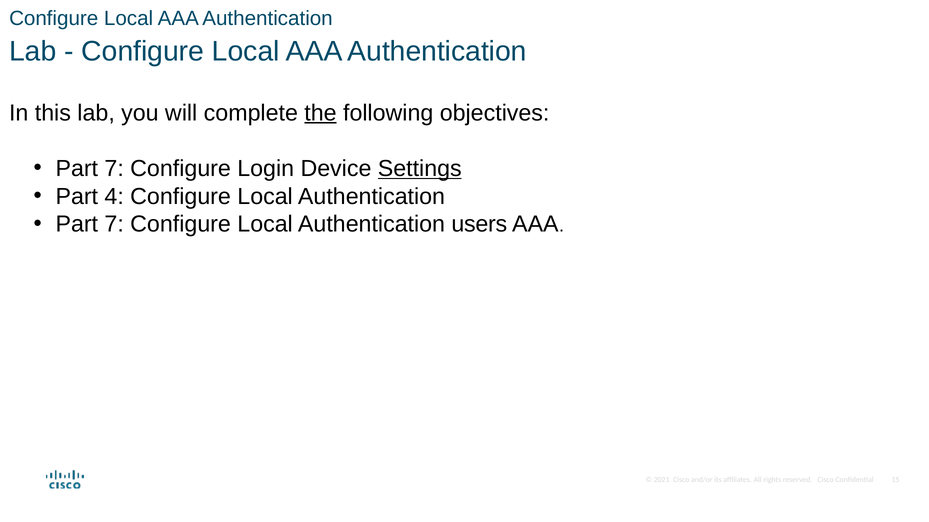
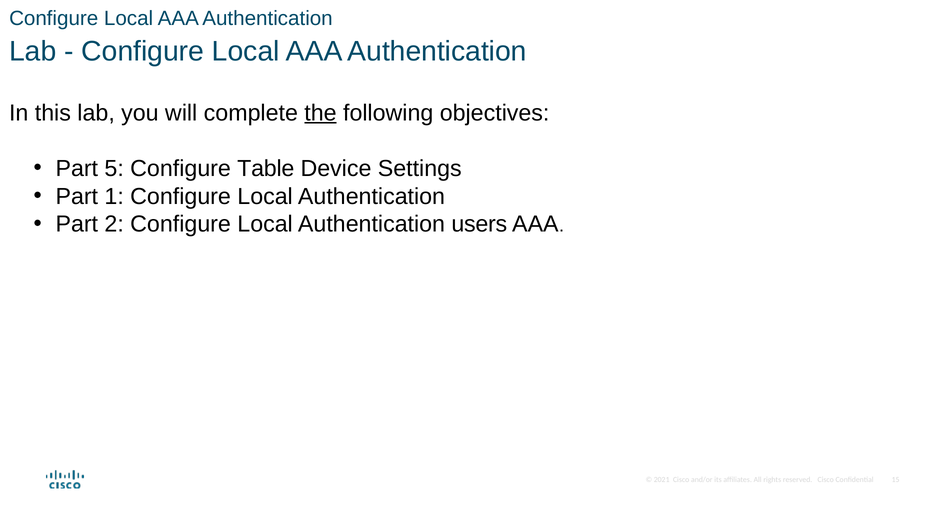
7: 7 -> 5 (114, 169)
Login: Login -> Table (266, 169)
Settings underline: present -> none (420, 169)
4: 4 -> 1 (114, 197)
7: 7 -> 2 (114, 224)
